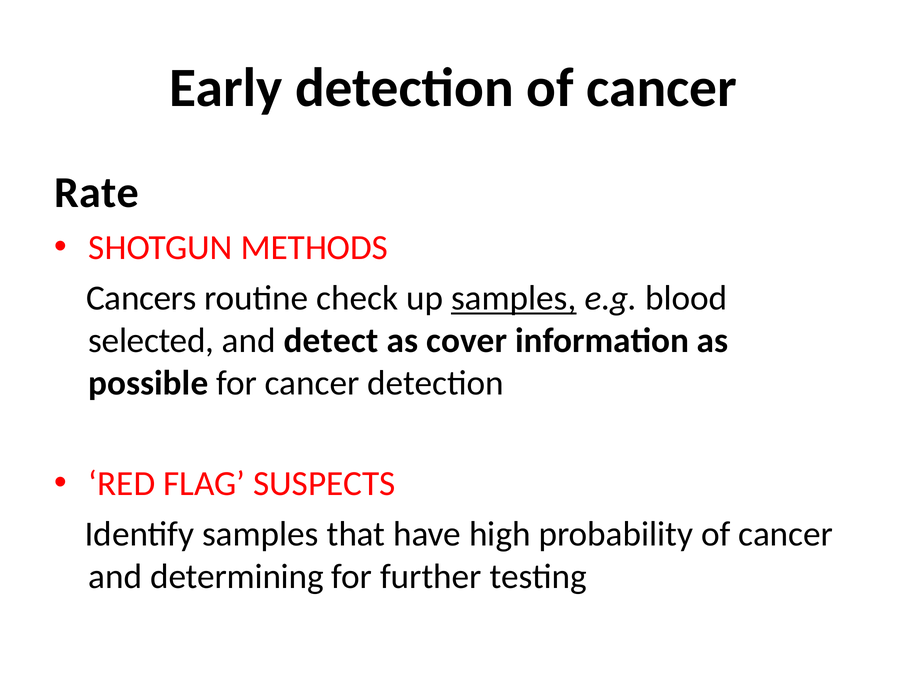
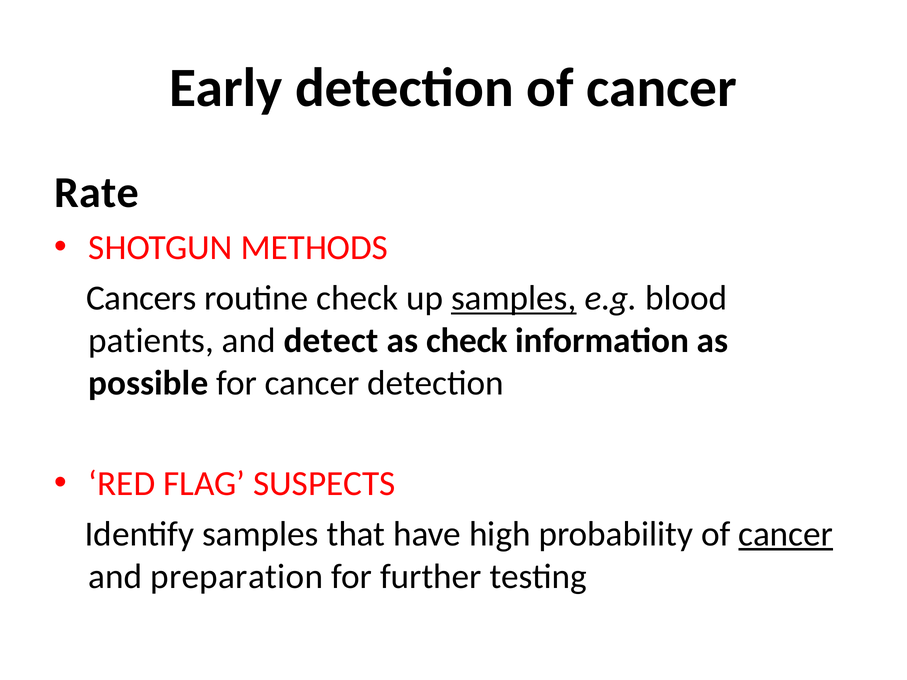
selected: selected -> patients (151, 341)
as cover: cover -> check (467, 341)
cancer underline: none -> present (786, 534)
determining: determining -> preparation (237, 577)
